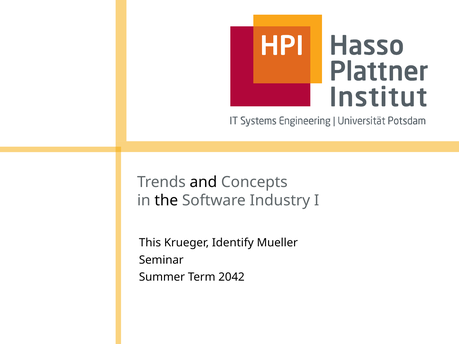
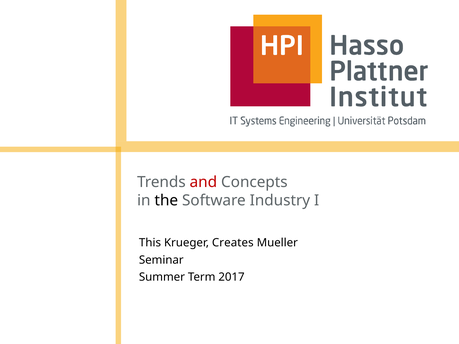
and colour: black -> red (203, 182)
Identify: Identify -> Creates (233, 243)
2042: 2042 -> 2017 (232, 277)
